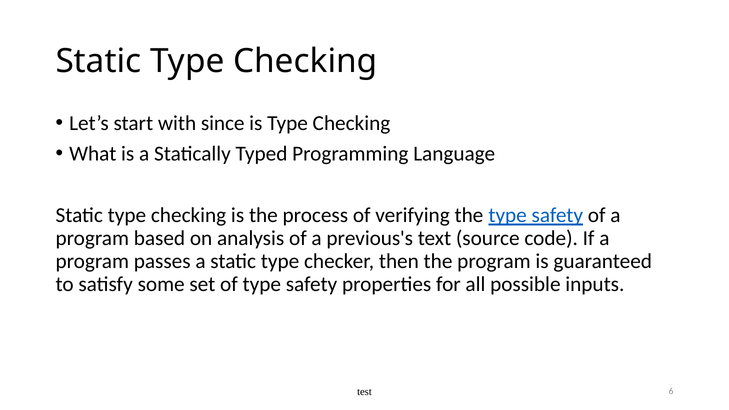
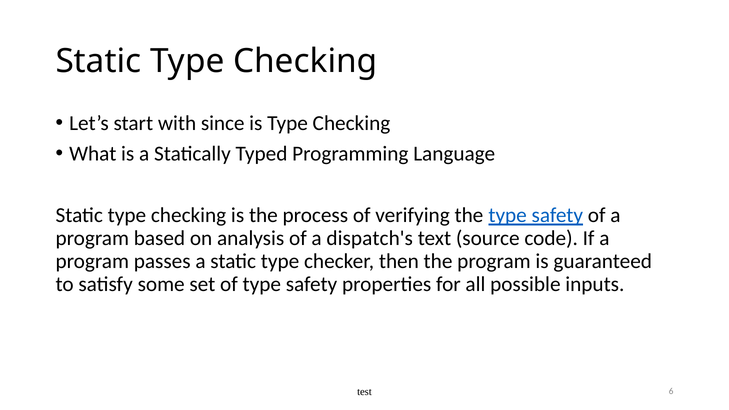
previous's: previous's -> dispatch's (370, 238)
